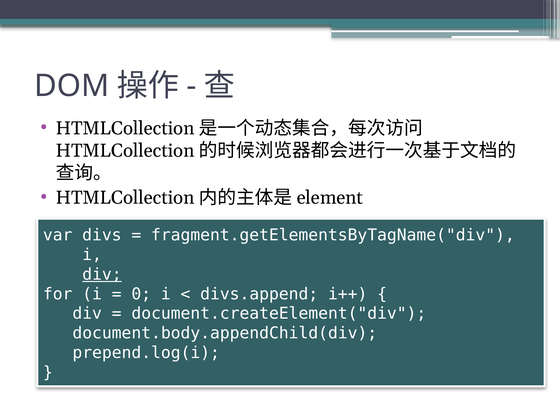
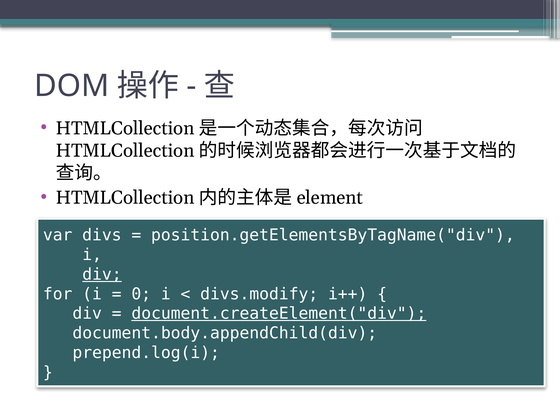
fragment.getElementsByTagName("div: fragment.getElementsByTagName("div -> position.getElementsByTagName("div (333, 235)
divs.append: divs.append -> divs.modify (259, 294)
document.createElement("div underline: none -> present (279, 314)
